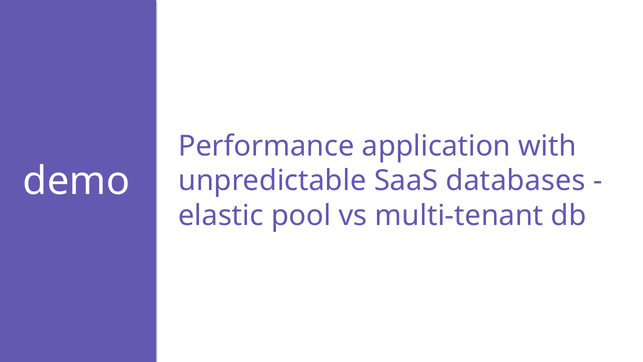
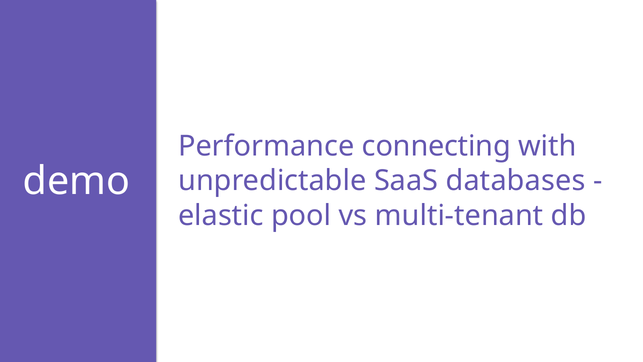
application: application -> connecting (436, 146)
